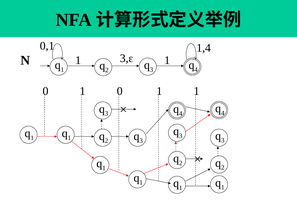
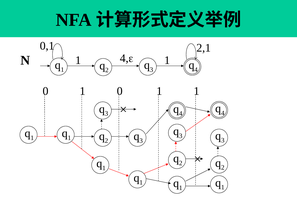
1,4: 1,4 -> 2,1 (204, 48)
1 3: 3 -> 4 (124, 58)
